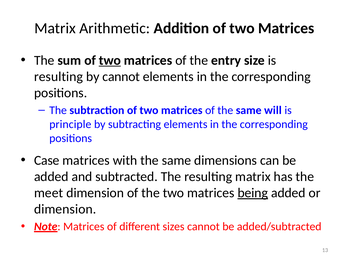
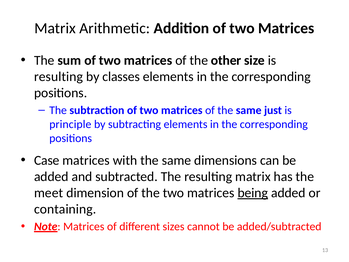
two underline: present -> none (110, 60)
entry: entry -> other (226, 60)
by cannot: cannot -> classes (121, 77)
will: will -> just (273, 110)
dimension: dimension -> containing (65, 209)
